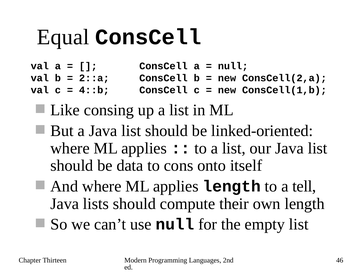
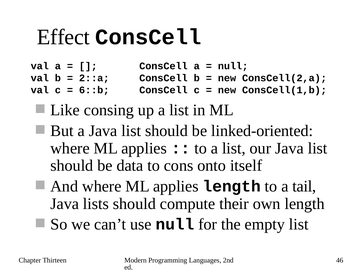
Equal: Equal -> Effect (63, 37)
4::b: 4::b -> 6::b (94, 90)
tell: tell -> tail (304, 186)
